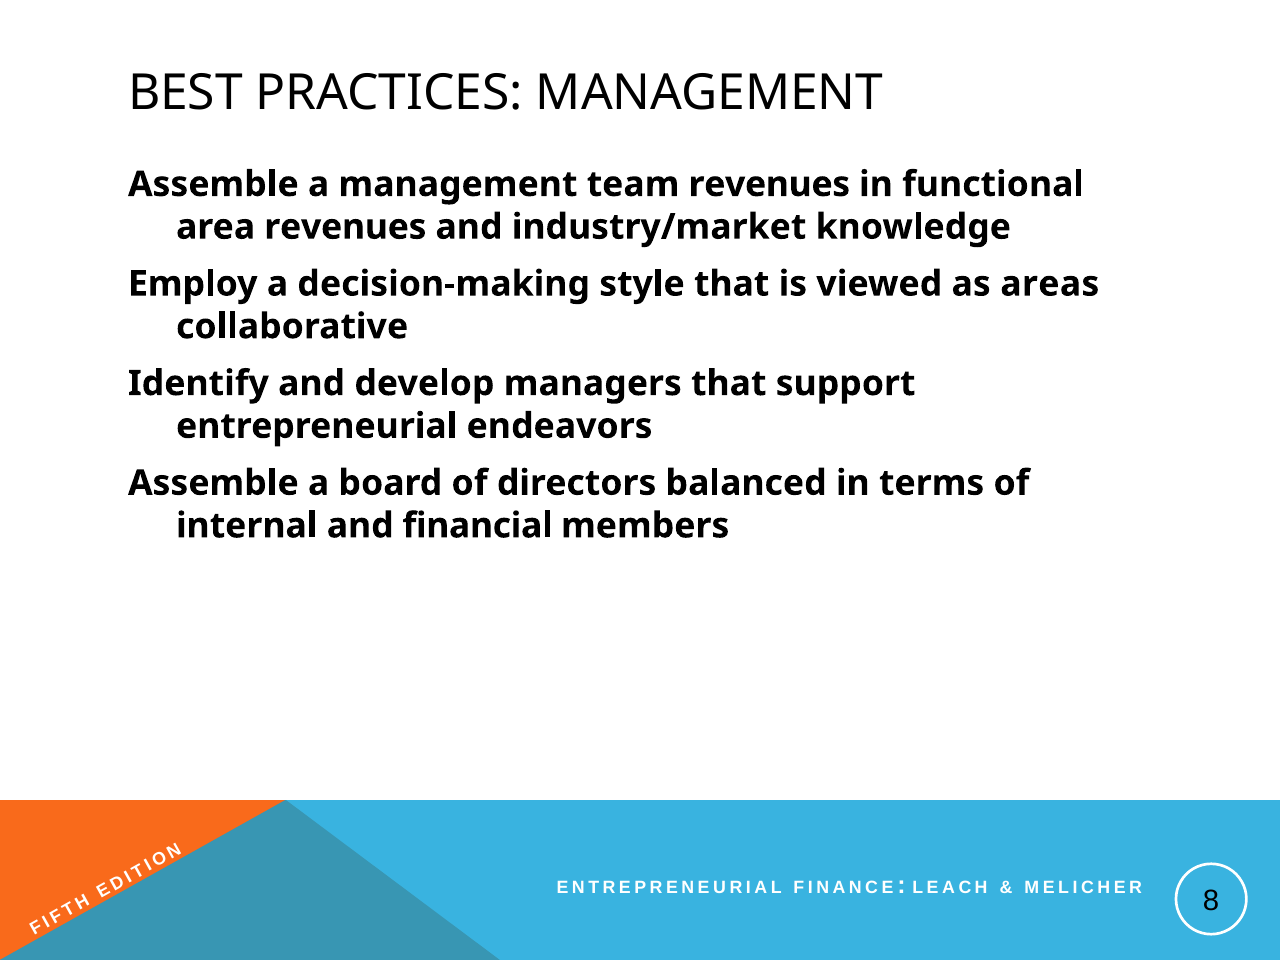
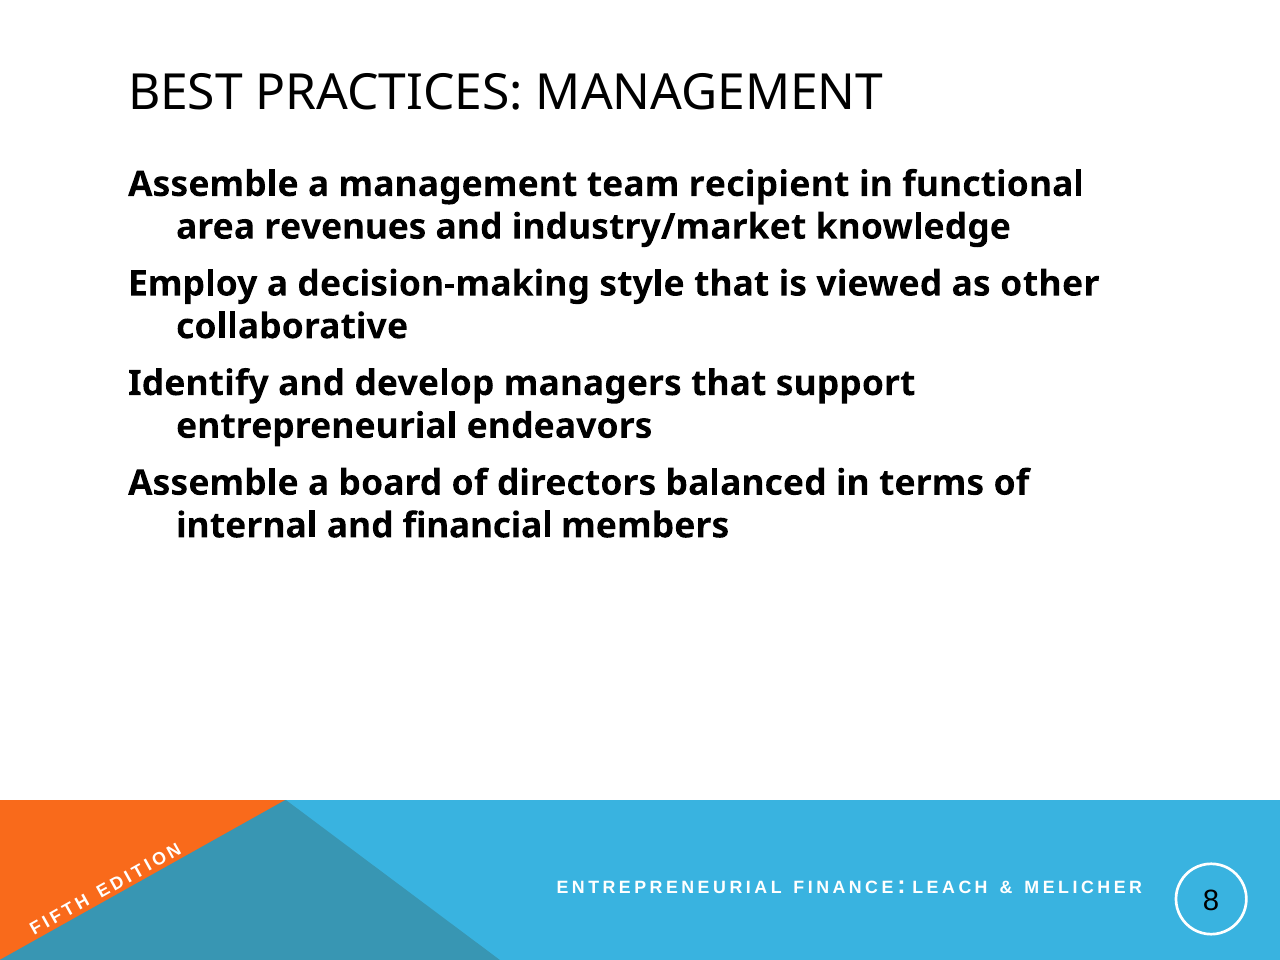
team revenues: revenues -> recipient (769, 184)
areas: areas -> other (1050, 284)
